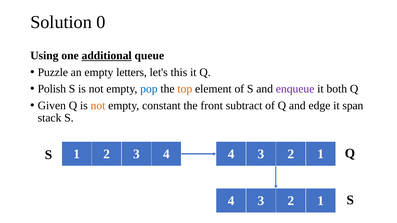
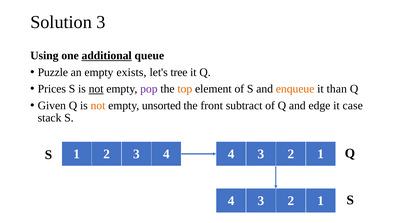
Solution 0: 0 -> 3 (101, 22)
letters: letters -> exists (131, 72)
this: this -> tree (179, 72)
Polish: Polish -> Prices (52, 89)
not underline: none -> present (96, 89)
pop colour: blue -> purple (149, 89)
enqueue colour: purple -> orange (295, 89)
both: both -> than (337, 89)
constant: constant -> unsorted (161, 106)
span: span -> case (353, 106)
